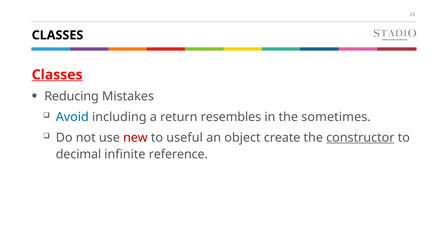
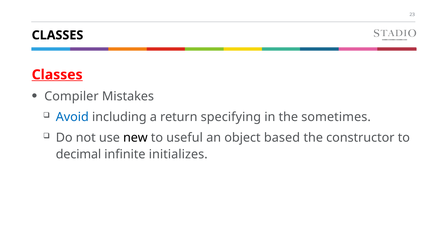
Reducing: Reducing -> Compiler (71, 96)
resembles: resembles -> specifying (231, 117)
new colour: red -> black (135, 138)
create: create -> based (282, 138)
constructor underline: present -> none (360, 138)
reference: reference -> initializes (178, 155)
